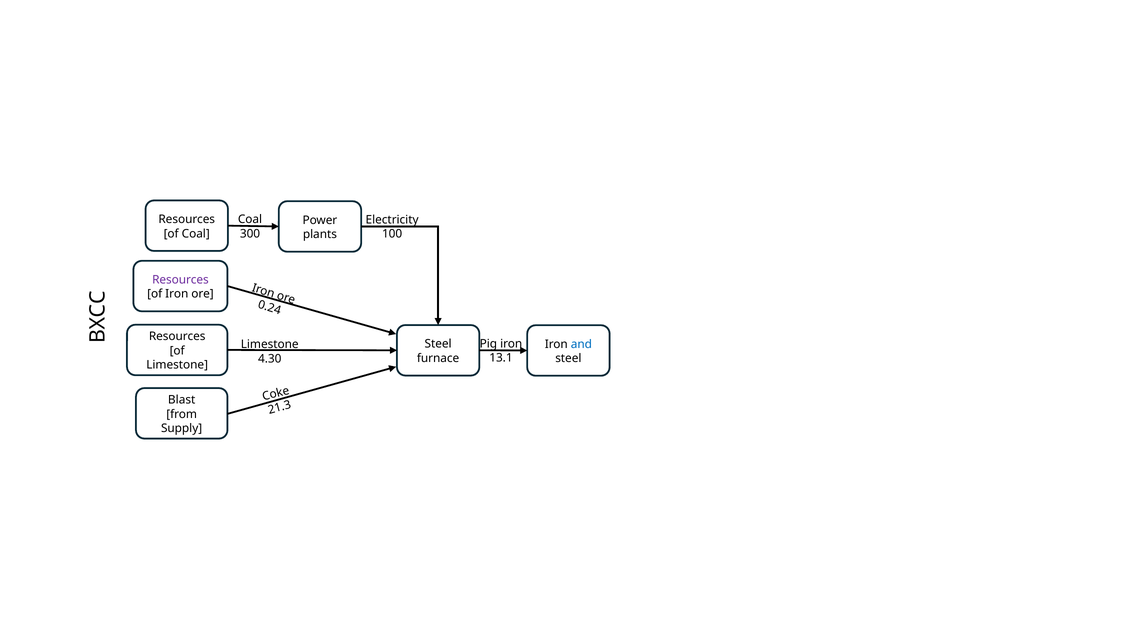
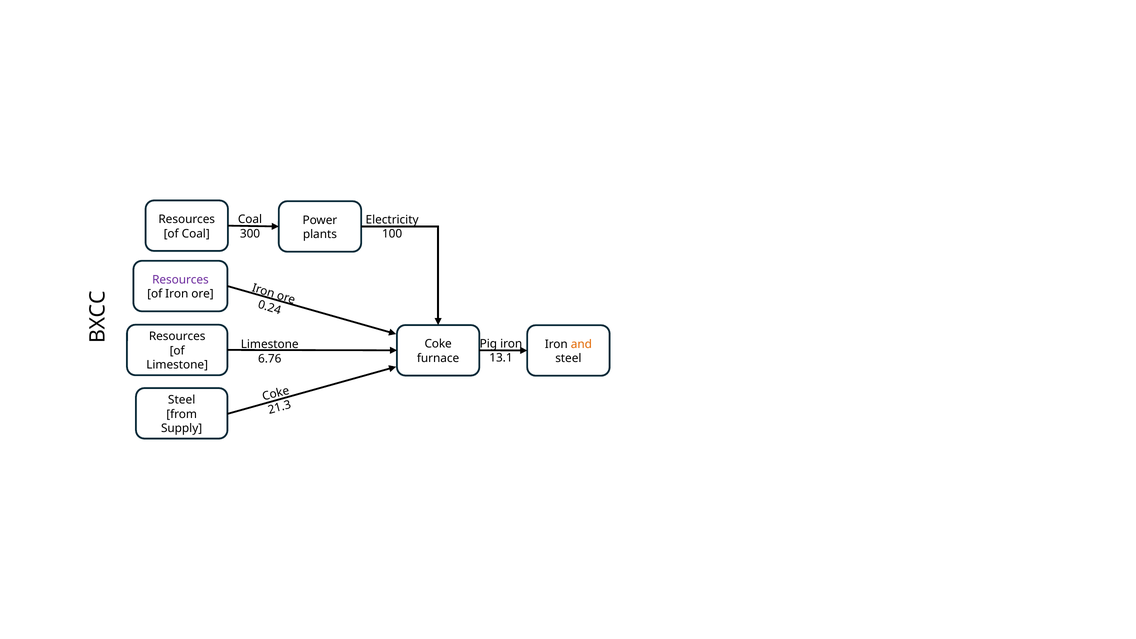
Steel: Steel -> Coke (438, 344)
and colour: blue -> orange (581, 344)
4.30: 4.30 -> 6.76 (270, 359)
Blast: Blast -> Steel (182, 400)
